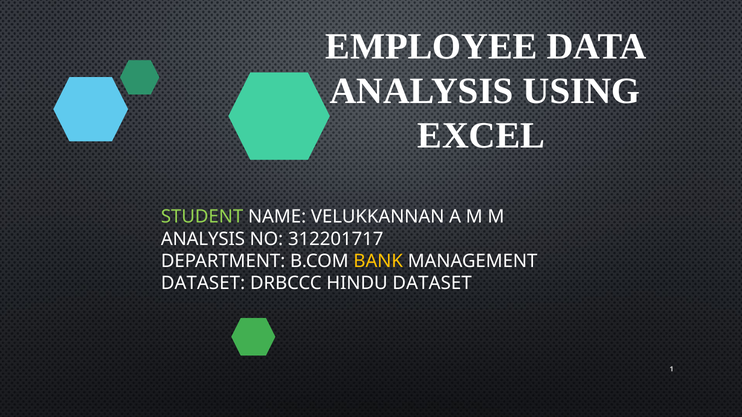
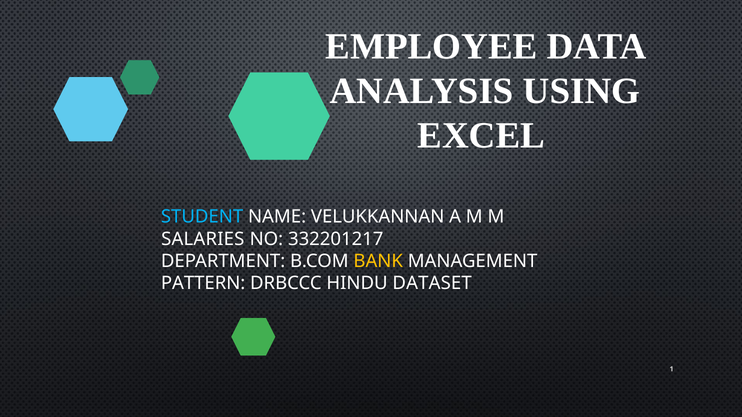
STUDENT colour: light green -> light blue (202, 217)
ANALYSIS: ANALYSIS -> SALARIES (203, 239)
312201717: 312201717 -> 332201217 (336, 239)
DATASET: DATASET -> PATTERN (203, 284)
